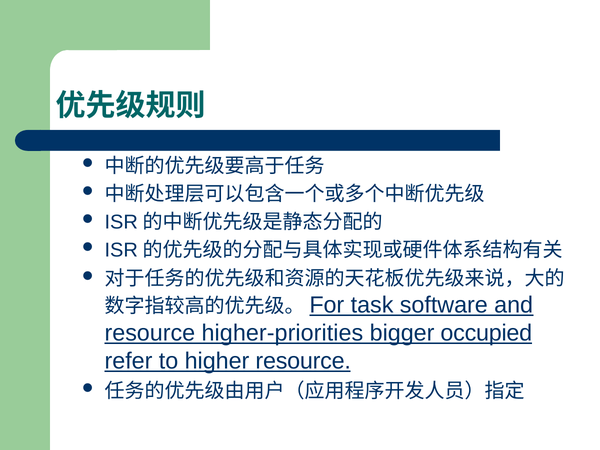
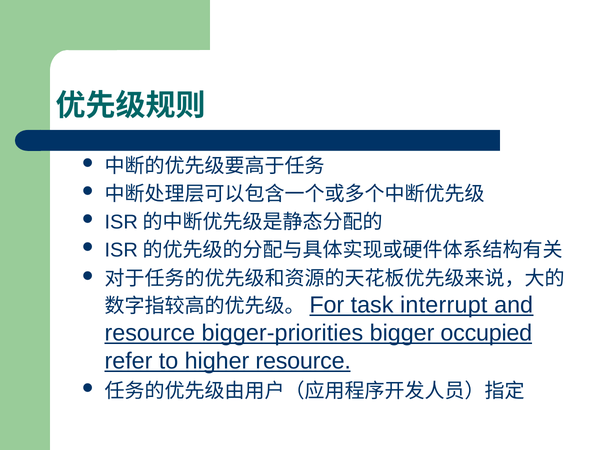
software: software -> interrupt (444, 305)
higher-priorities: higher-priorities -> bigger-priorities (282, 333)
